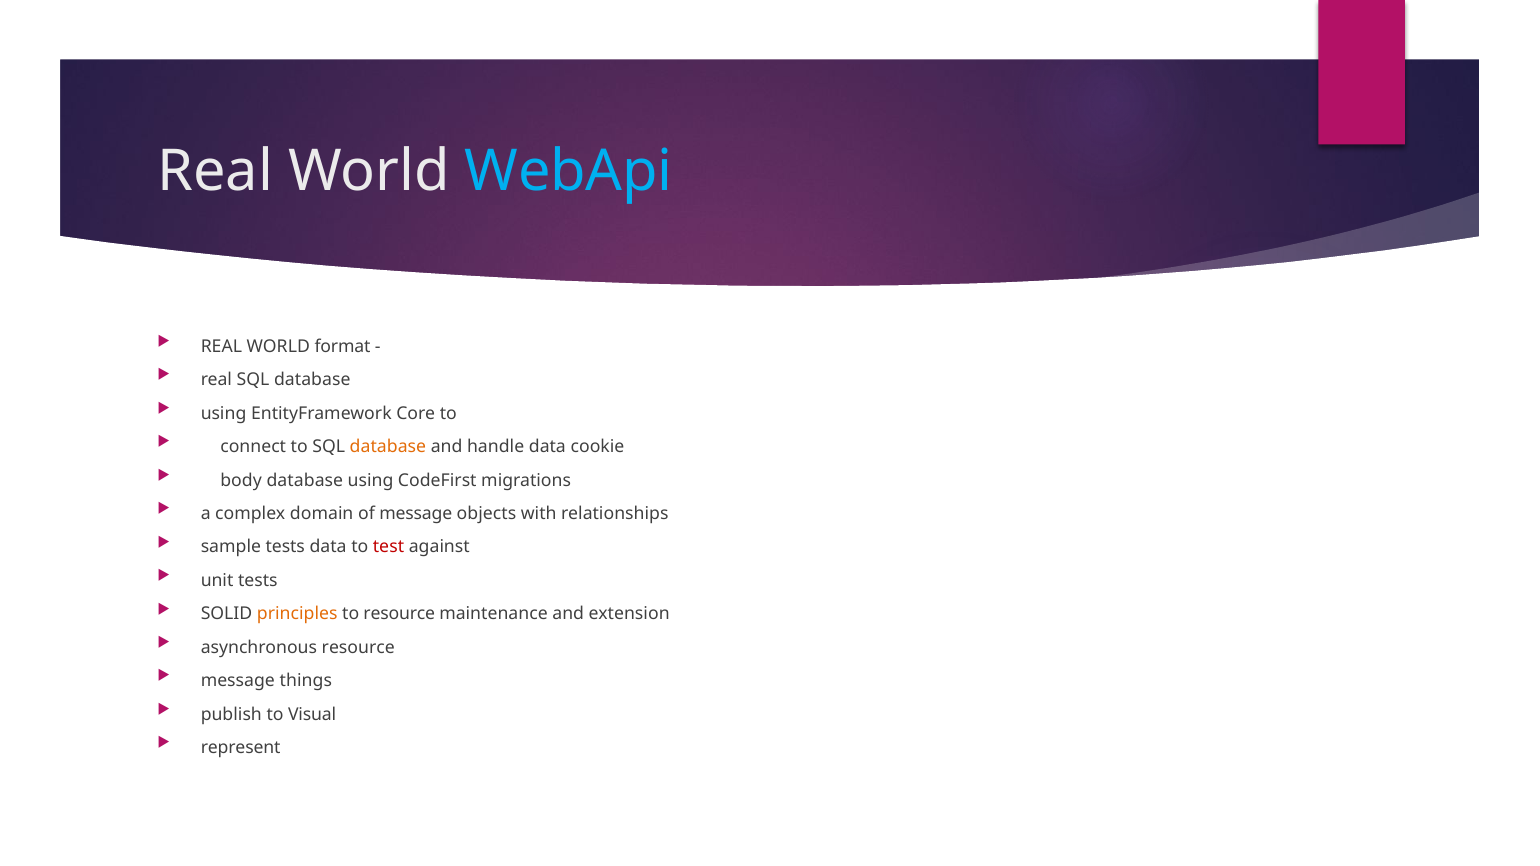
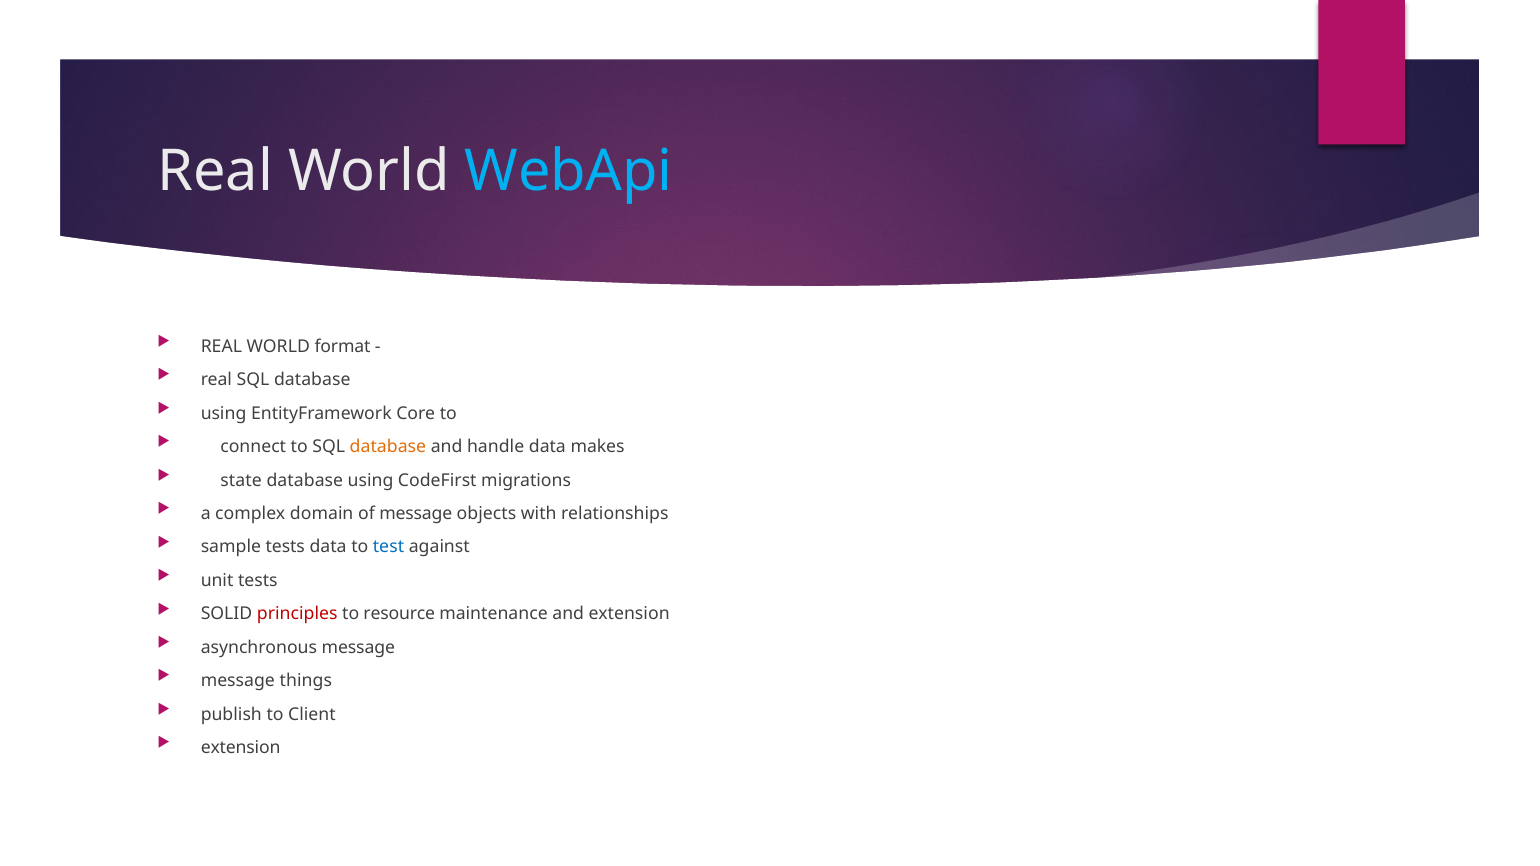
cookie: cookie -> makes (598, 447)
body: body -> state (241, 480)
test colour: red -> blue (388, 547)
principles colour: orange -> red (297, 614)
asynchronous resource: resource -> message (358, 648)
Visual: Visual -> Client (312, 715)
represent: represent -> extension (241, 748)
